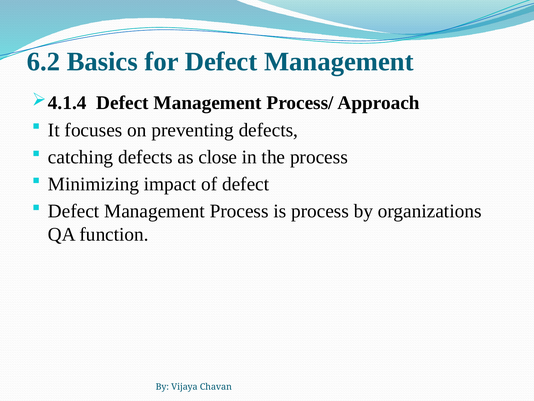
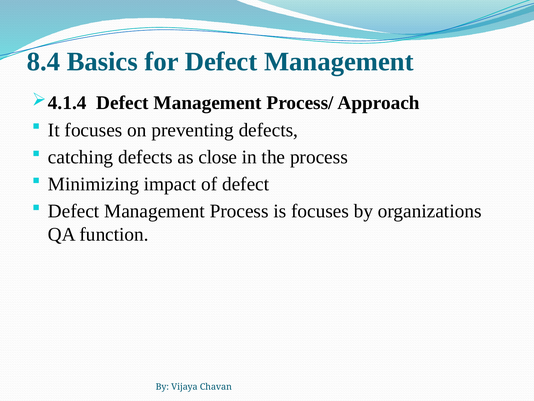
6.2: 6.2 -> 8.4 (43, 61)
is process: process -> focuses (320, 211)
